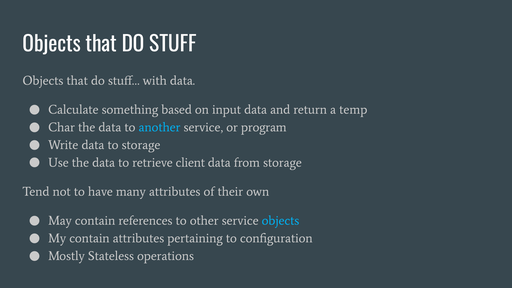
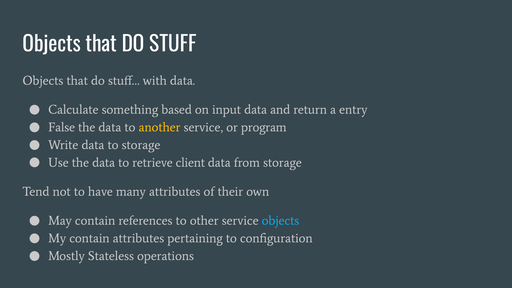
temp: temp -> entry (353, 110)
Char: Char -> False (62, 127)
another colour: light blue -> yellow (160, 127)
